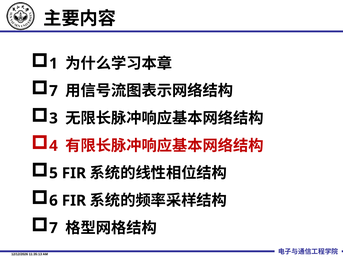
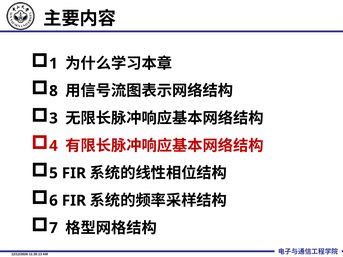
7: 7 -> 8 (53, 91)
